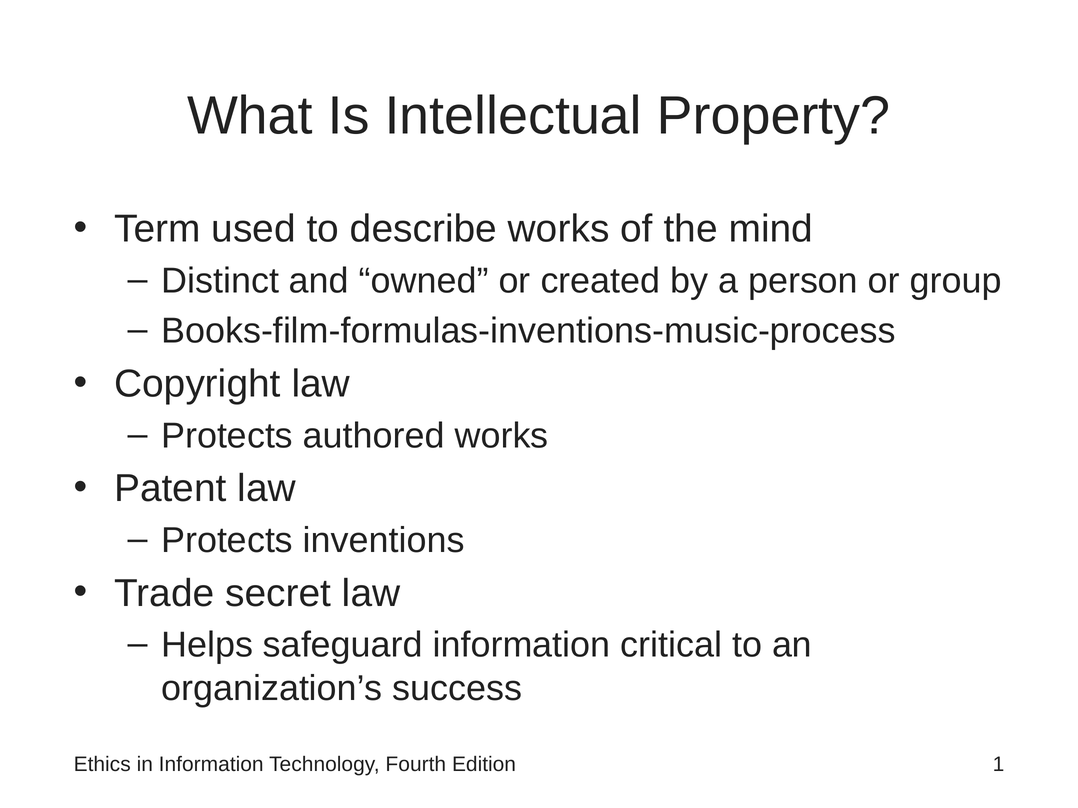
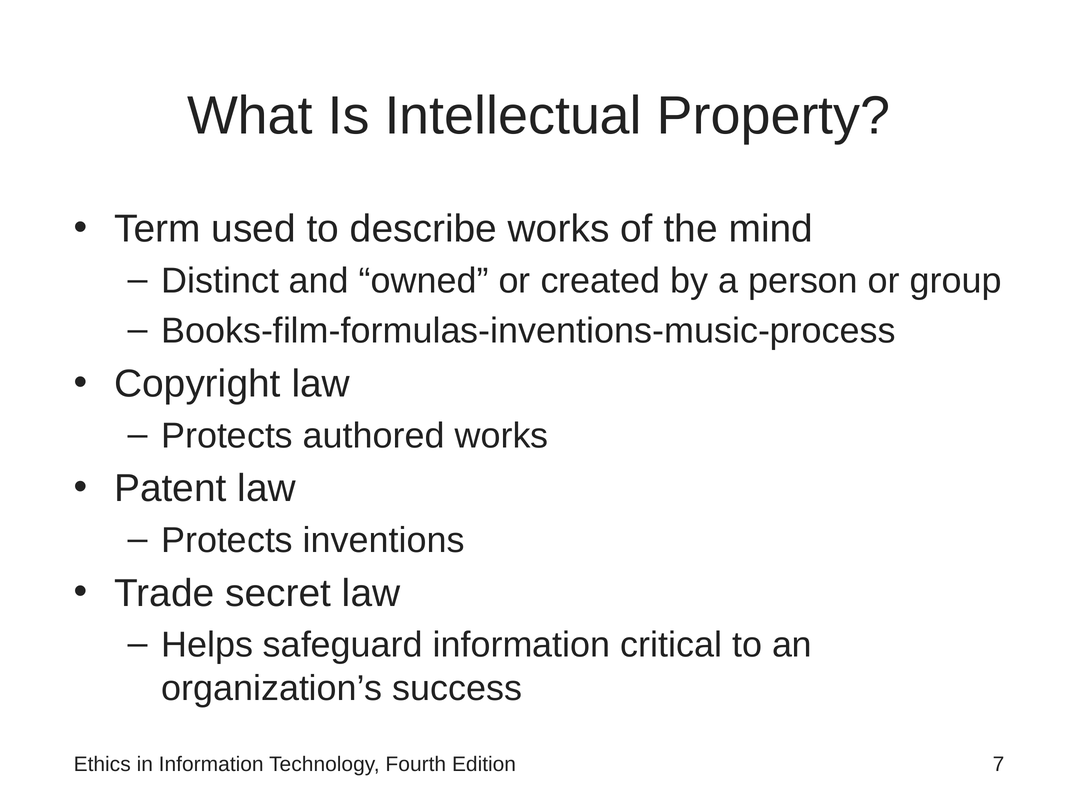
1: 1 -> 7 (998, 765)
